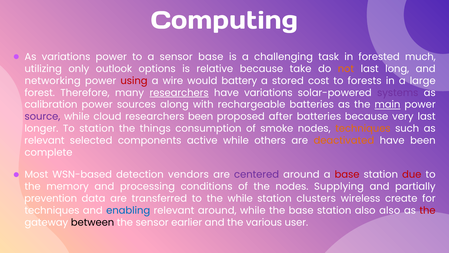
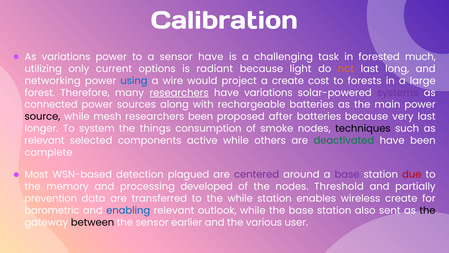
Computing: Computing -> Calibration (224, 21)
sensor base: base -> have (211, 57)
outlook: outlook -> current (114, 69)
relative: relative -> radiant (215, 69)
take: take -> light (301, 69)
using colour: red -> blue (134, 81)
battery: battery -> project (239, 81)
a stored: stored -> create (288, 81)
calibration: calibration -> connected (51, 105)
main underline: present -> none (387, 105)
source colour: purple -> black (42, 116)
cloud: cloud -> mesh (107, 116)
To station: station -> system (97, 128)
techniques colour: orange -> black (363, 128)
deactivated colour: orange -> green (344, 140)
vendors: vendors -> plagued (189, 174)
base colour: red -> purple (347, 174)
conditions: conditions -> developed (207, 186)
Supplying: Supplying -> Threshold (339, 186)
clusters: clusters -> enables (316, 198)
techniques: techniques -> barometric (52, 210)
relevant around: around -> outlook (217, 210)
also also: also -> sent (390, 210)
the colour: red -> black (427, 210)
